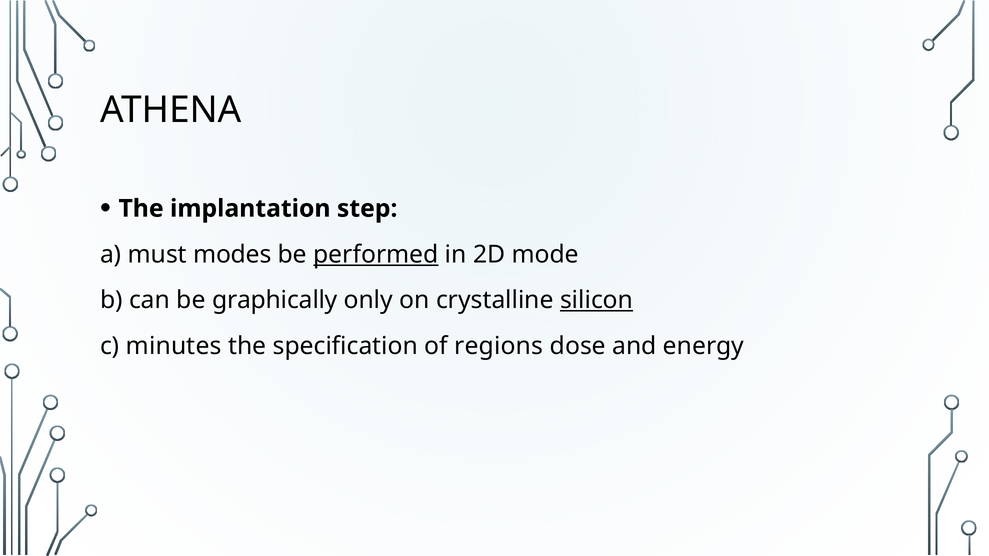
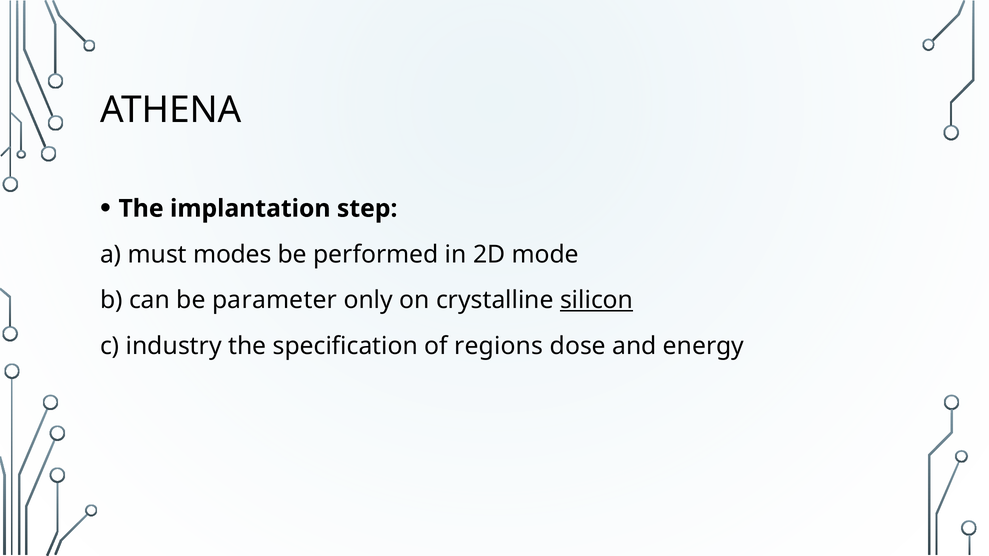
performed underline: present -> none (376, 255)
graphically: graphically -> parameter (275, 301)
minutes: minutes -> industry (174, 346)
